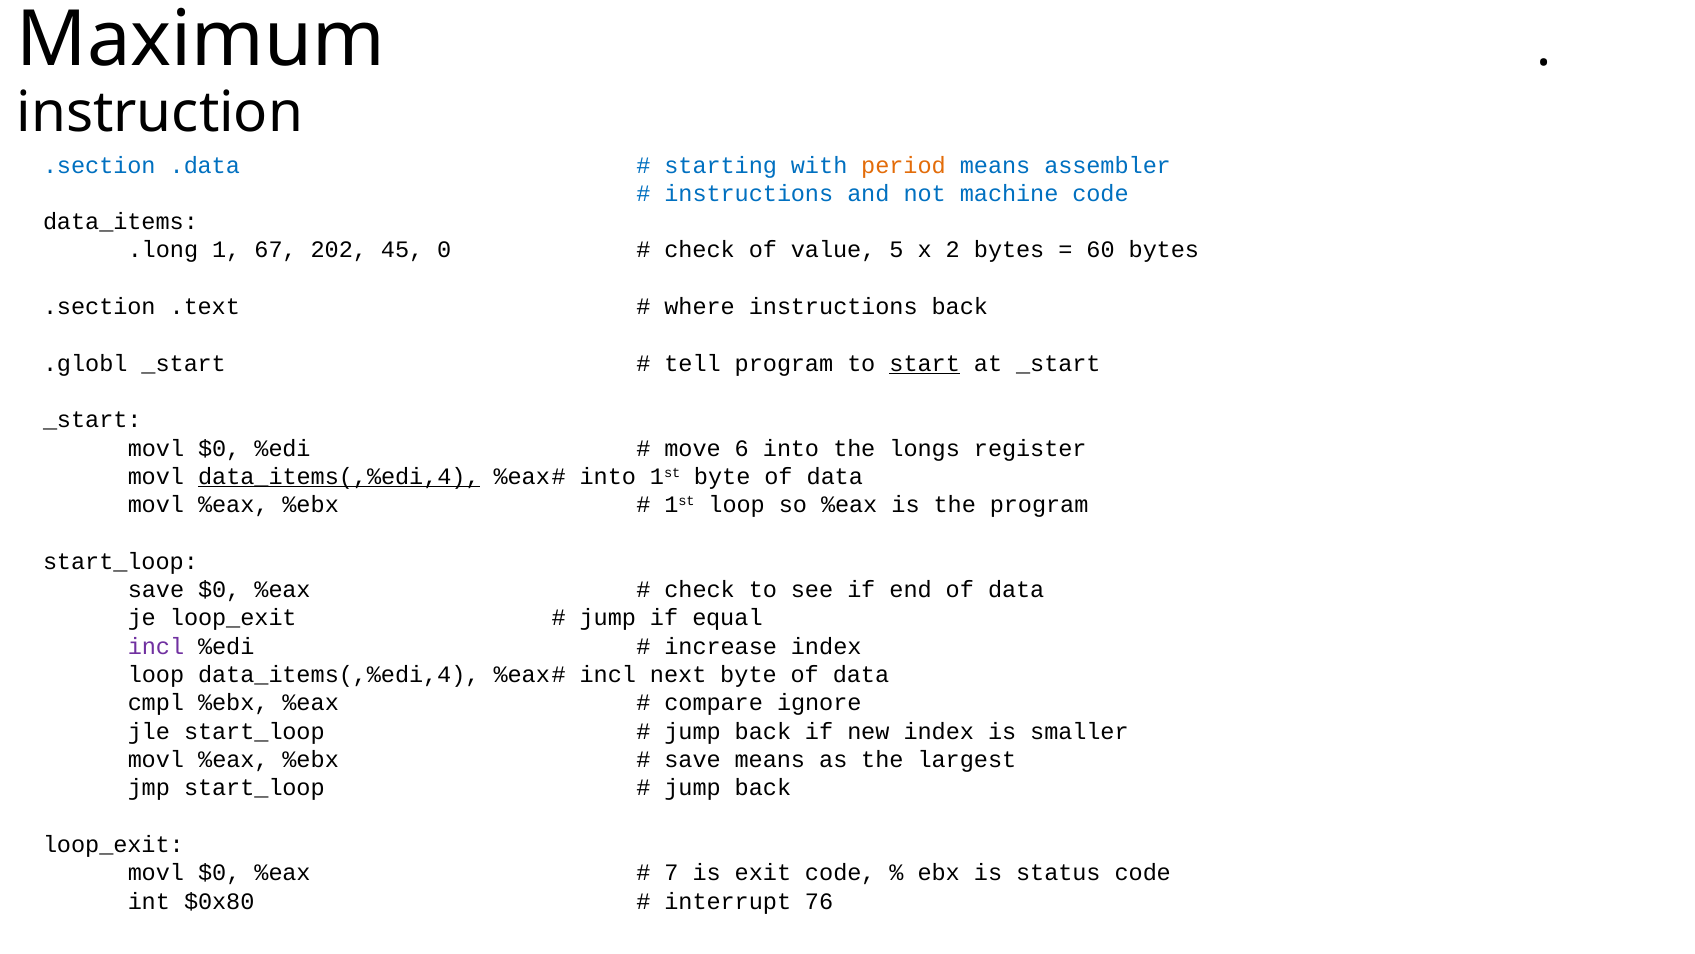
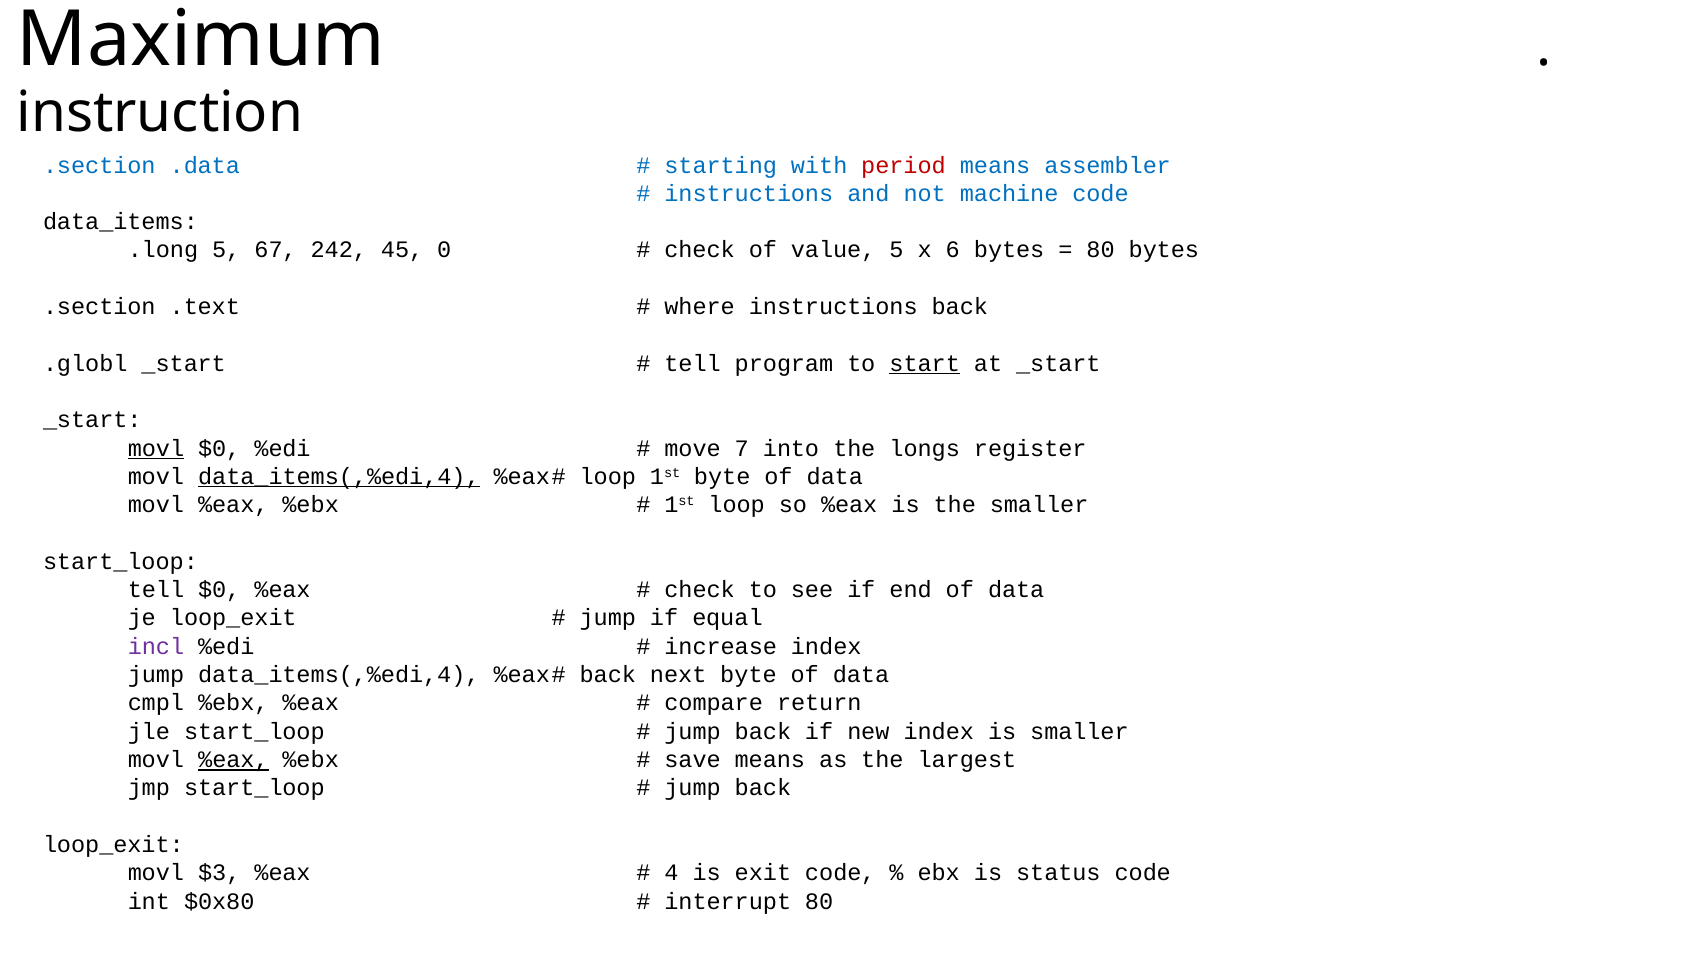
period colour: orange -> red (904, 165)
.long 1: 1 -> 5 (226, 250)
202: 202 -> 242 (339, 250)
2: 2 -> 6 (953, 250)
60: 60 -> 80 (1101, 250)
movl underline: none -> present (156, 448)
6: 6 -> 7 (742, 448)
into: into -> loop (608, 476)
the program: program -> smaller (1039, 505)
save: save -> tell (156, 590)
loop: loop -> jump (156, 674)
incl: incl -> back (608, 674)
ignore: ignore -> return (819, 703)
%eax underline: none -> present (233, 759)
$0: $0 -> $3 (219, 872)
7: 7 -> 4 (671, 872)
interrupt 76: 76 -> 80 (819, 901)
